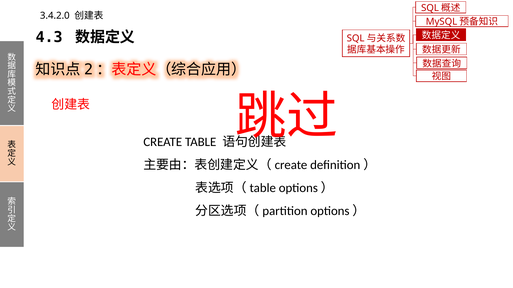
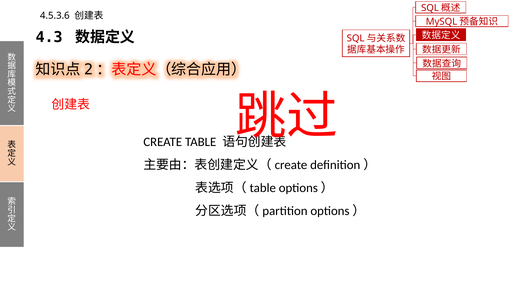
3.4.2.0: 3.4.2.0 -> 4.5.3.6 (55, 16)
